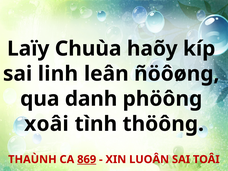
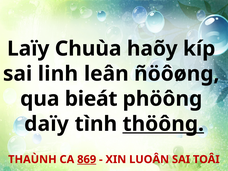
danh: danh -> bieát (91, 99)
xoâi: xoâi -> daïy (46, 124)
thöông underline: none -> present (163, 124)
